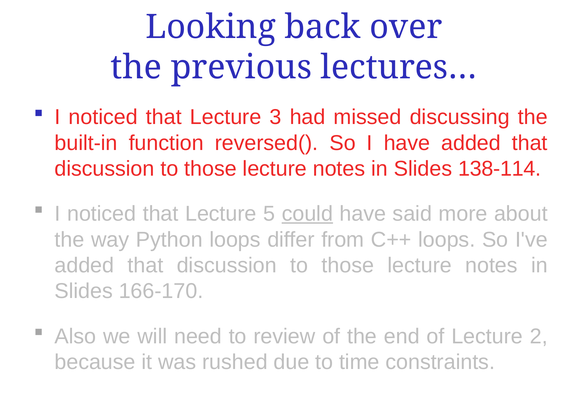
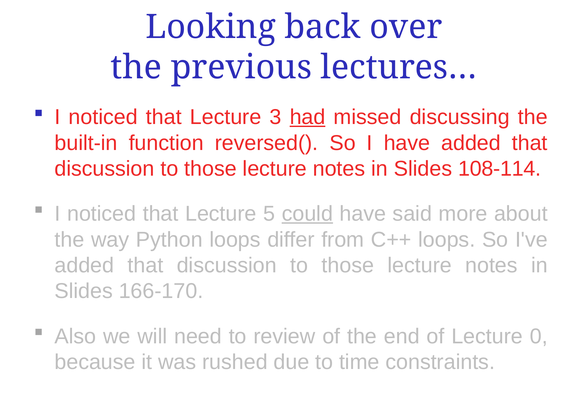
had underline: none -> present (308, 117)
138-114: 138-114 -> 108-114 (500, 169)
2: 2 -> 0 (539, 336)
